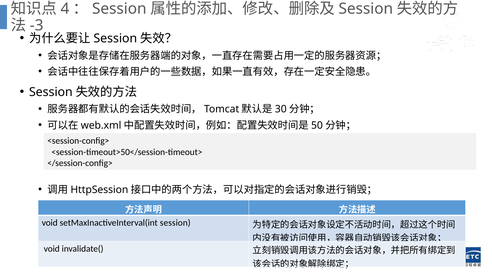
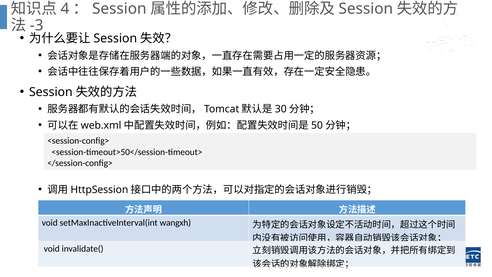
setMaxInactiveInterval(int session: session -> wangxh (175, 223)
